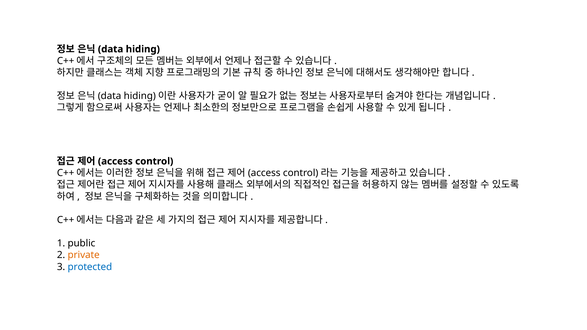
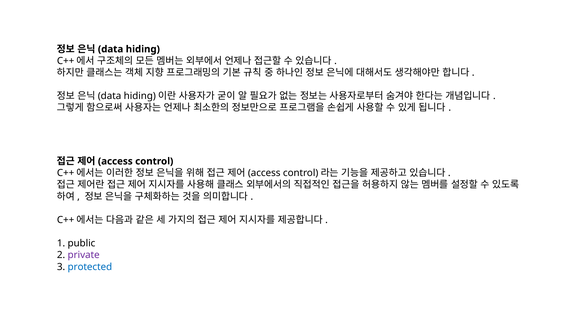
private colour: orange -> purple (84, 255)
